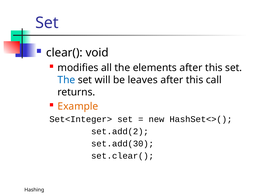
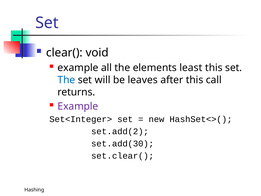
modifies: modifies -> example (78, 68)
elements after: after -> least (191, 68)
Example colour: orange -> purple (78, 106)
